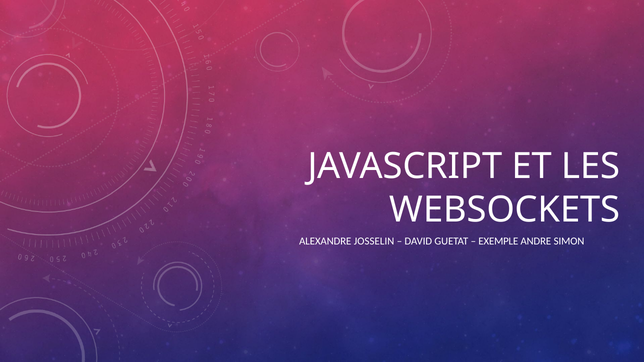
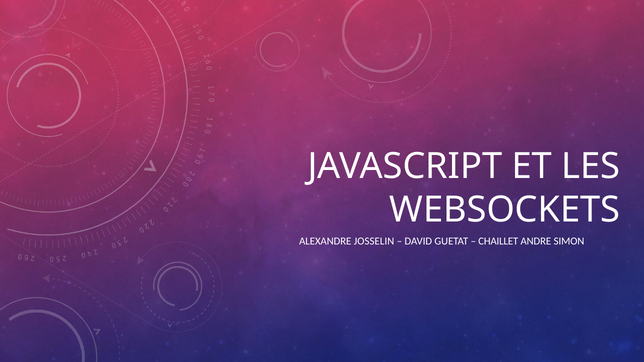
EXEMPLE: EXEMPLE -> CHAILLET (498, 241)
